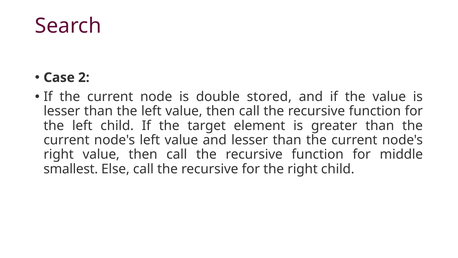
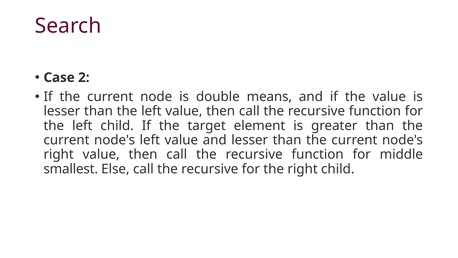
stored: stored -> means (269, 97)
